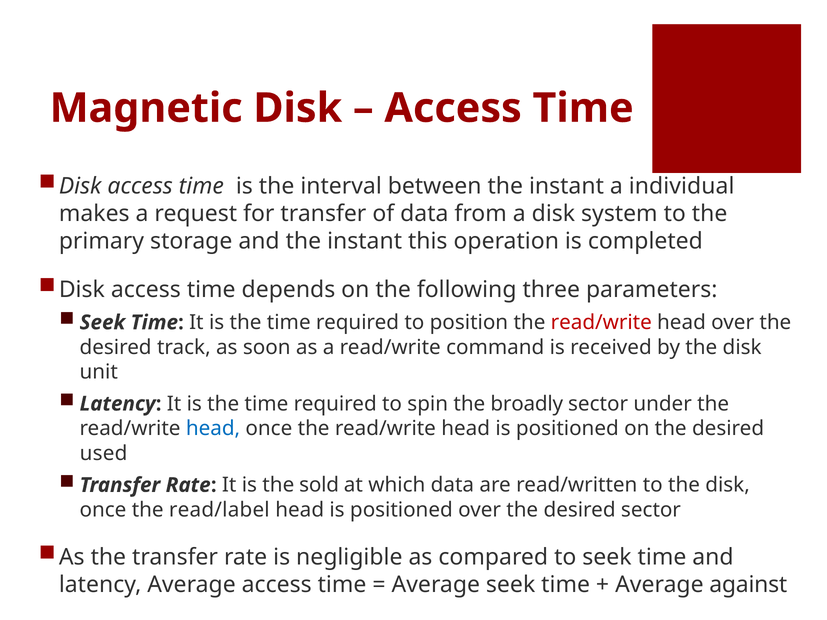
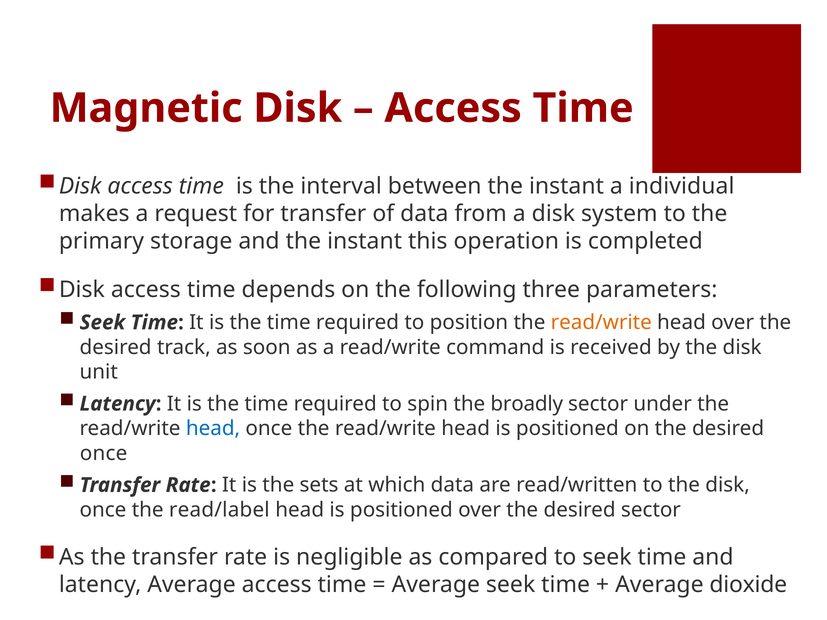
read/write colour: red -> orange (601, 323)
used: used -> once (104, 454)
sold: sold -> sets (319, 485)
against: against -> dioxide (748, 585)
